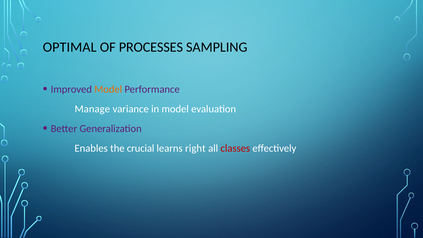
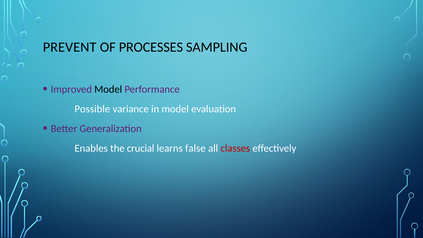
OPTIMAL: OPTIMAL -> PREVENT (70, 47)
Model colour: orange -> black (108, 89)
Manage: Manage -> Possible (92, 109)
right: right -> false (195, 148)
